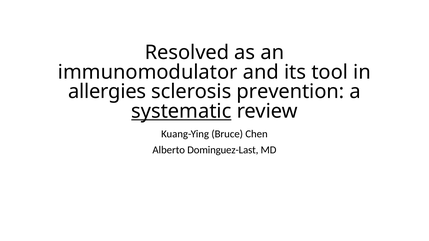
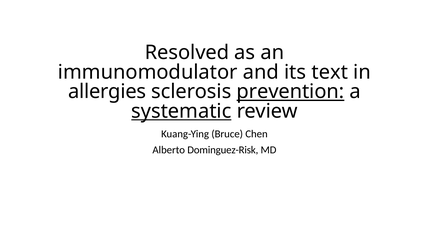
tool: tool -> text (330, 72)
prevention underline: none -> present (290, 92)
Dominguez-Last: Dominguez-Last -> Dominguez-Risk (223, 150)
